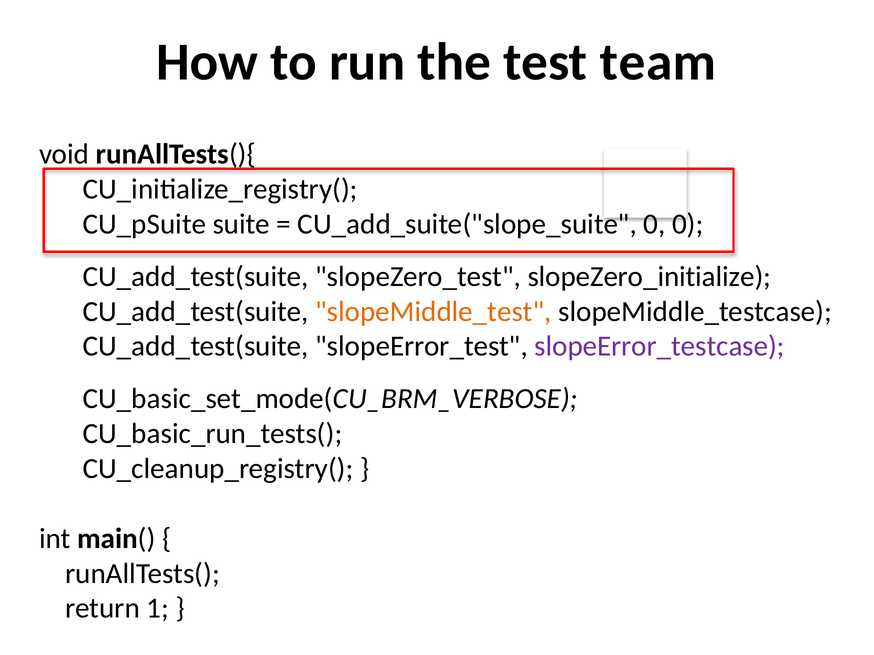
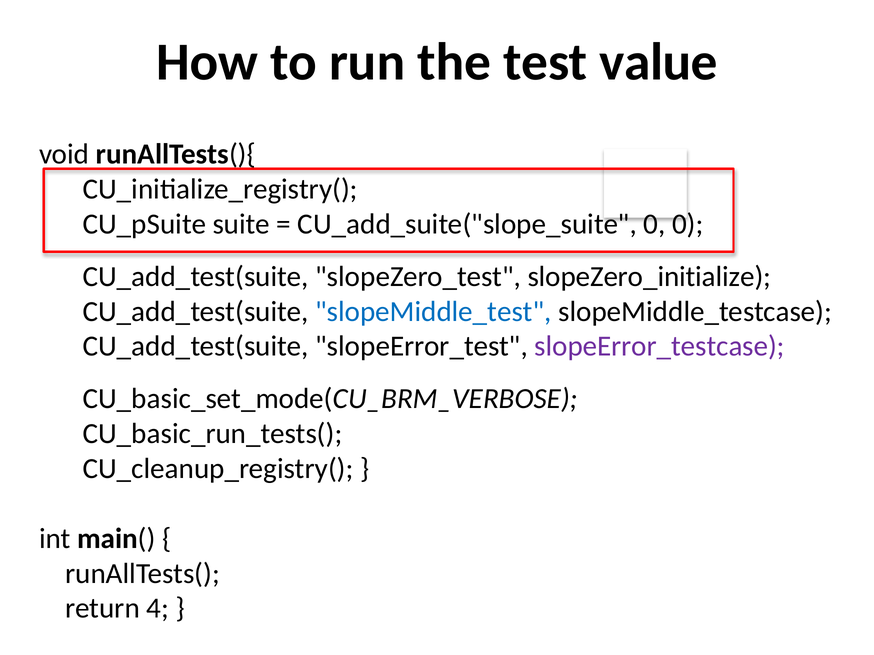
team: team -> value (659, 62)
slopeMiddle_test colour: orange -> blue (433, 312)
1: 1 -> 4 (158, 609)
